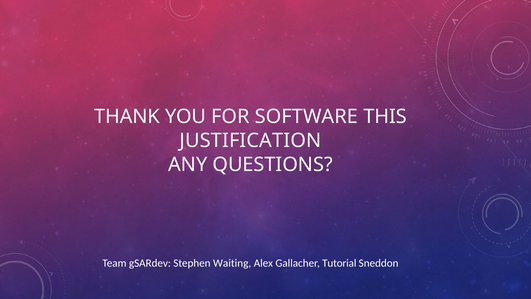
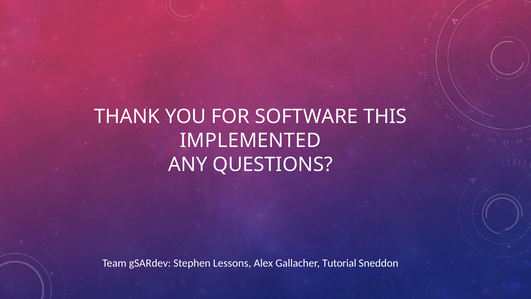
JUSTIFICATION: JUSTIFICATION -> IMPLEMENTED (250, 140)
Waiting: Waiting -> Lessons (232, 263)
